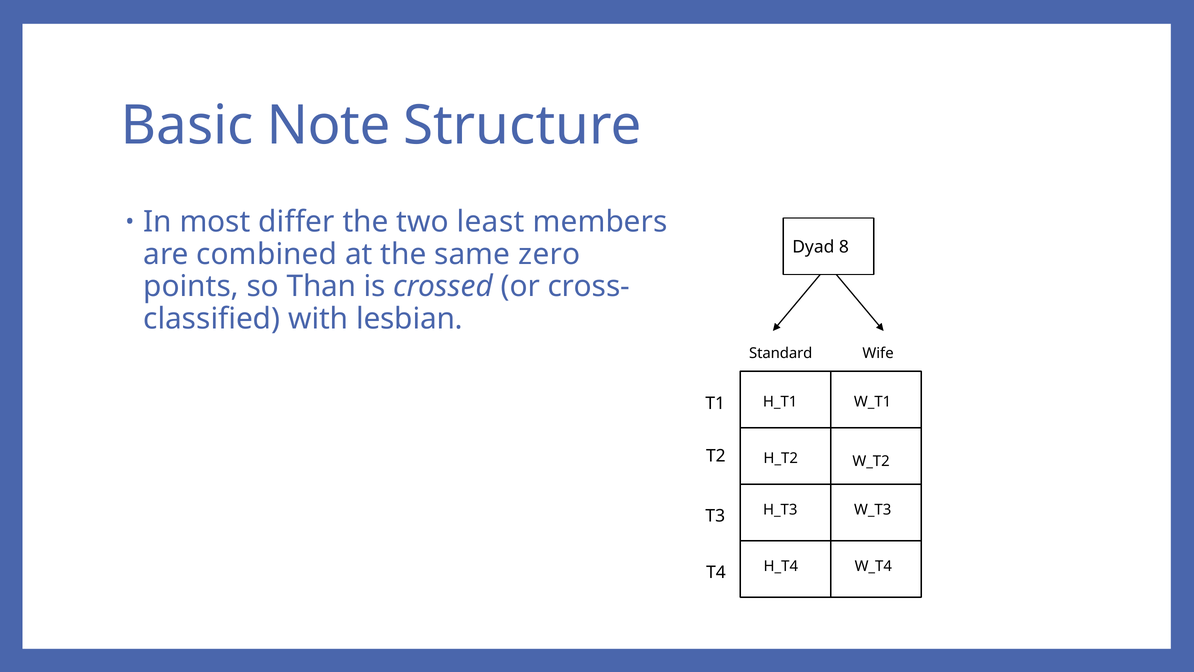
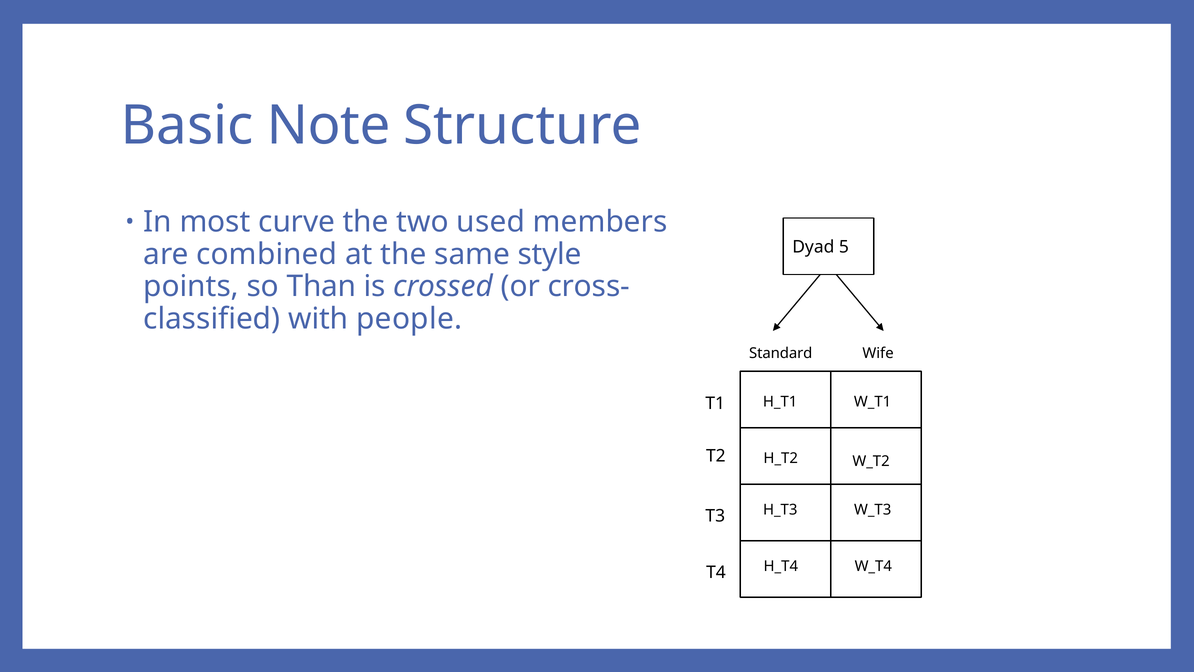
differ: differ -> curve (297, 222)
least: least -> used (491, 222)
8: 8 -> 5 (844, 247)
zero: zero -> style (550, 254)
lesbian: lesbian -> people (409, 319)
